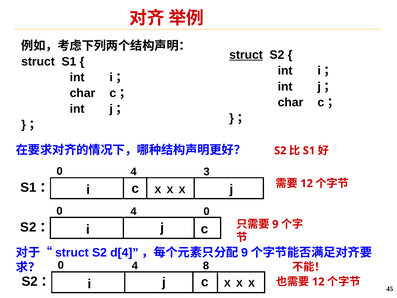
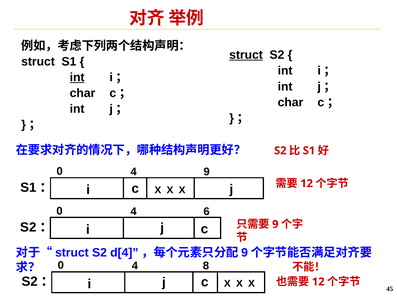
int underline: none -> present (77, 77)
4 3: 3 -> 9 (207, 172)
4 0: 0 -> 6 (207, 211)
